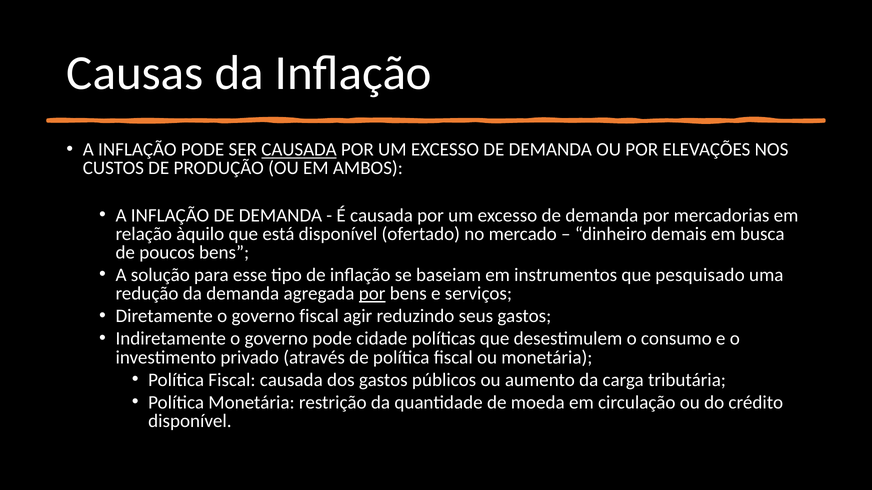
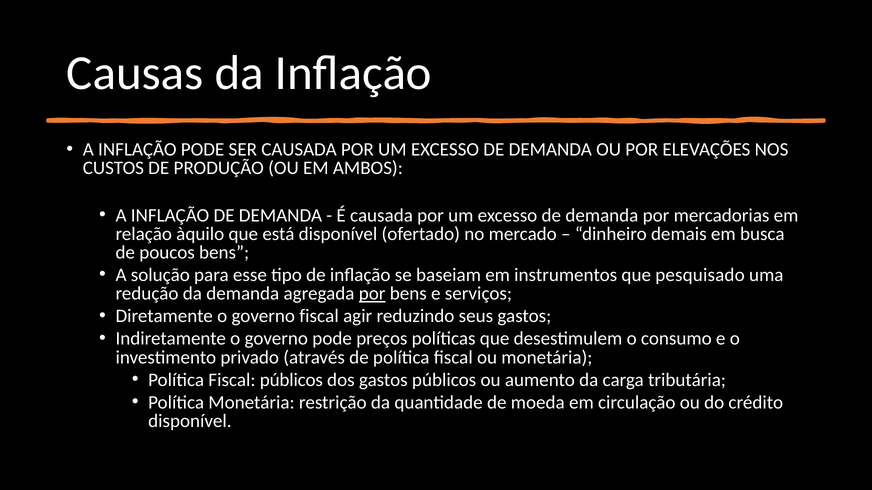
CAUSADA underline: present -> none (299, 150)
cidade: cidade -> preços (382, 339)
Fiscal causada: causada -> públicos (291, 380)
